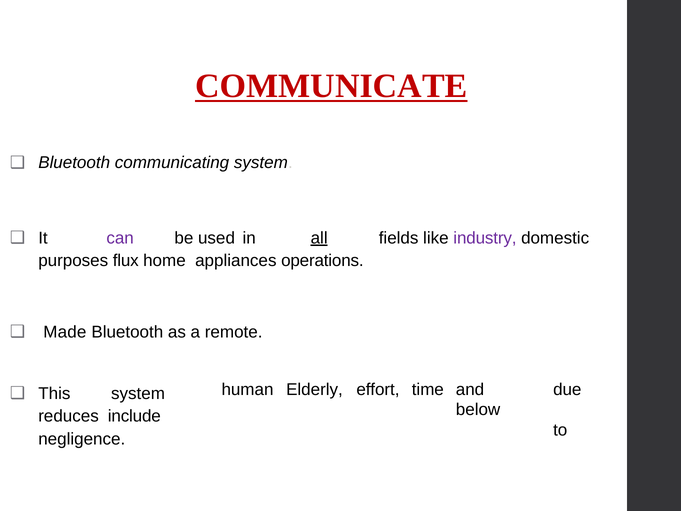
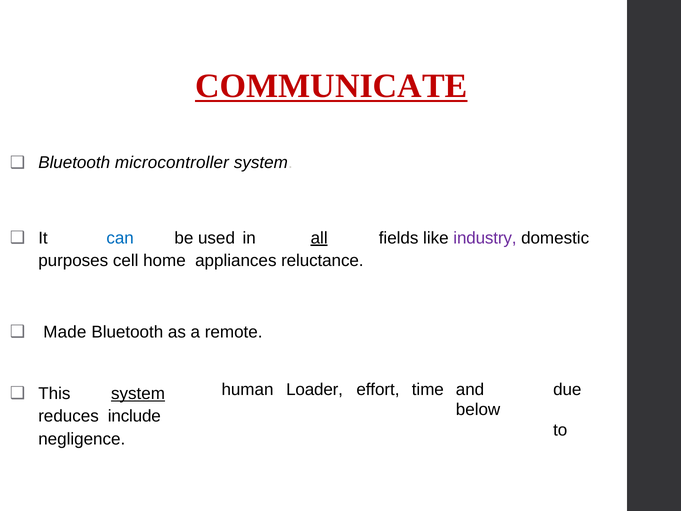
communicating: communicating -> microcontroller (172, 163)
can colour: purple -> blue (120, 238)
flux: flux -> cell (126, 261)
operations: operations -> reluctance (322, 261)
Elderly: Elderly -> Loader (315, 389)
system underline: none -> present (138, 393)
